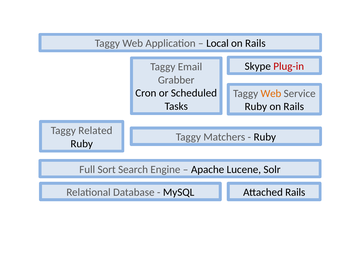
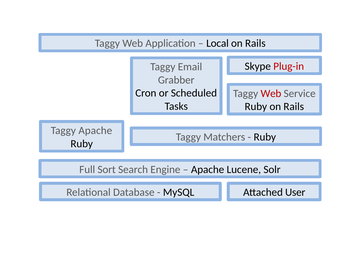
Web colour: orange -> red (271, 94)
Taggy Related: Related -> Apache (95, 131)
Attached Rails: Rails -> User (295, 192)
